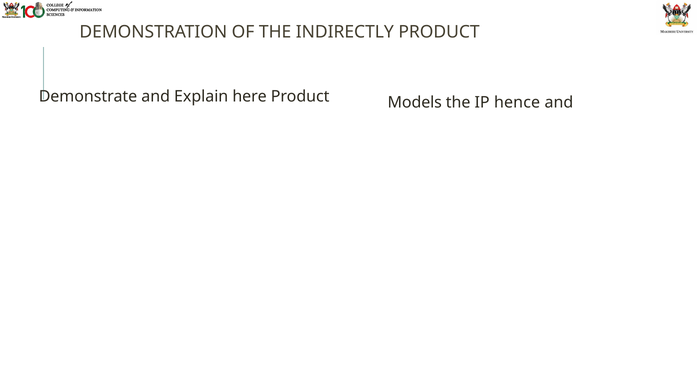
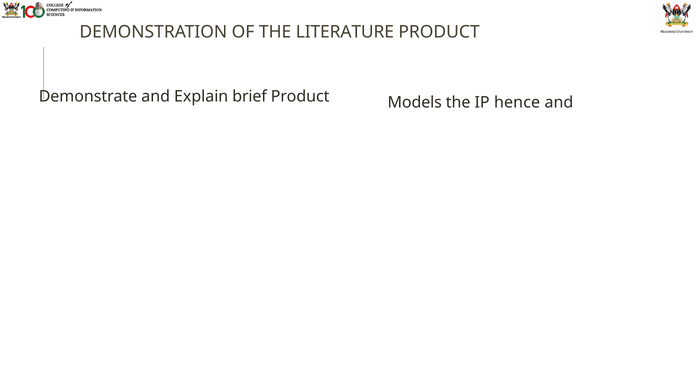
INDIRECTLY: INDIRECTLY -> LITERATURE (345, 32)
here: here -> brief (250, 96)
